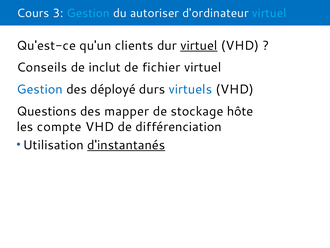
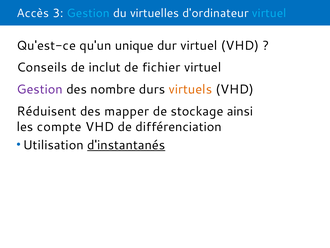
Cours: Cours -> Accès (33, 13)
autoriser: autoriser -> virtuelles (155, 13)
clients: clients -> unique (134, 45)
virtuel underline: present -> none (199, 45)
Gestion colour: blue -> purple (40, 89)
déployé: déployé -> nombre (113, 89)
virtuels colour: blue -> orange (190, 89)
Questions: Questions -> Réduisent (47, 111)
hôte: hôte -> ainsi (240, 111)
